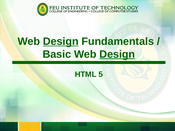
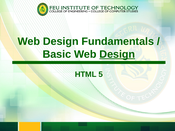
Design underline: present -> none (61, 41)
